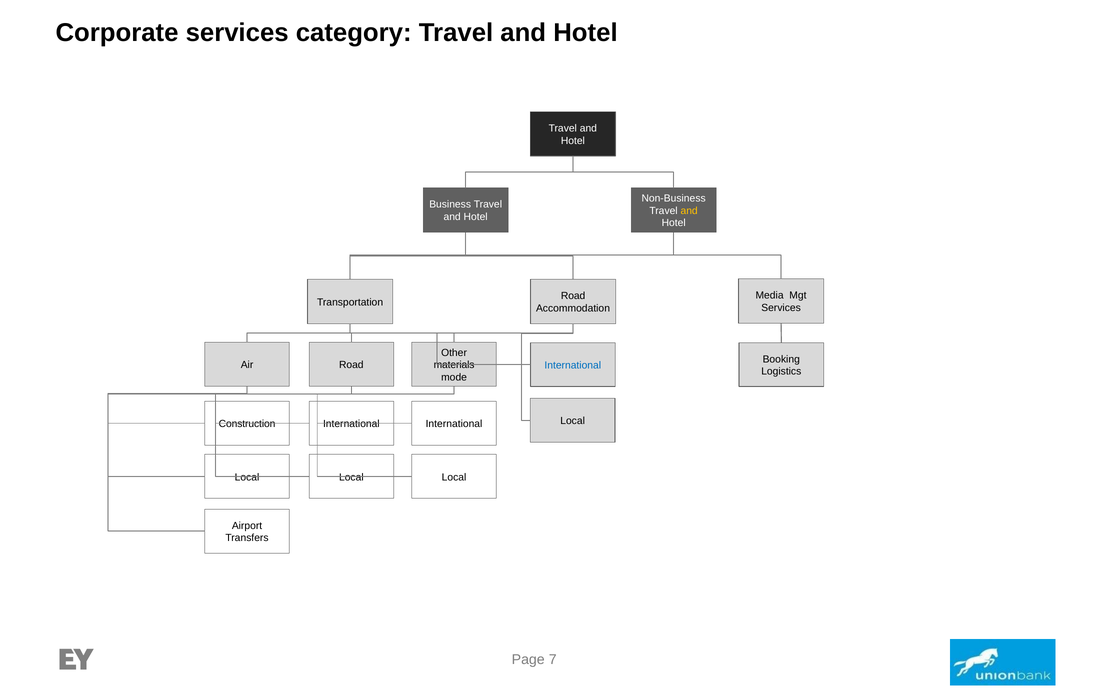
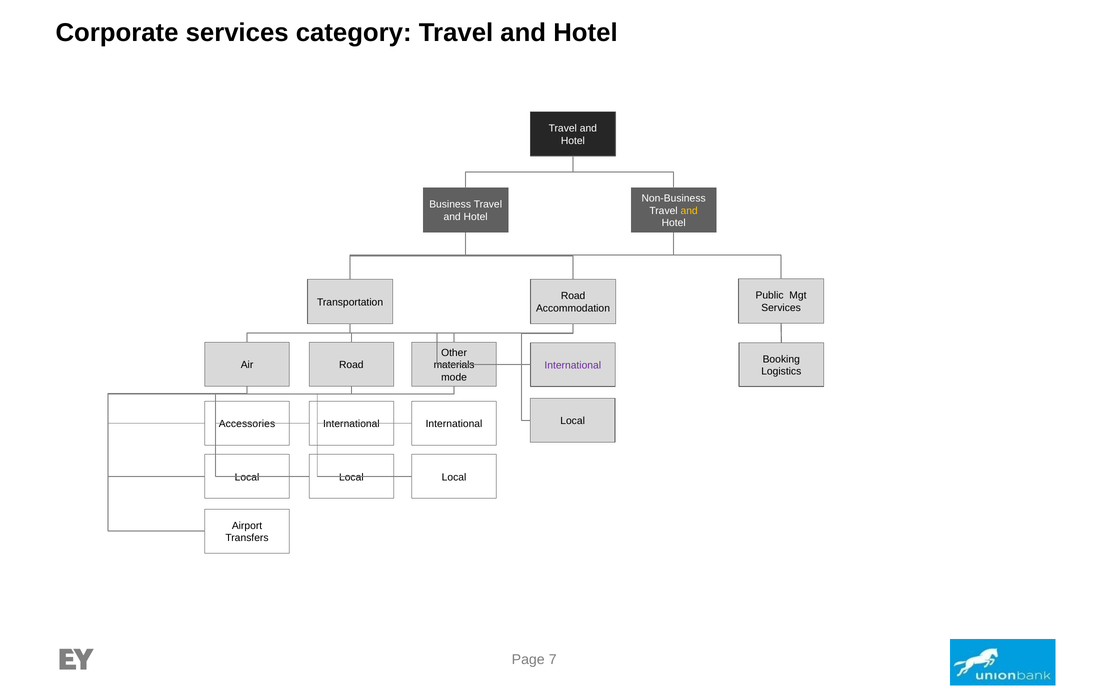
Media: Media -> Public (770, 295)
International colour: blue -> purple (573, 365)
Construction: Construction -> Accessories (247, 424)
